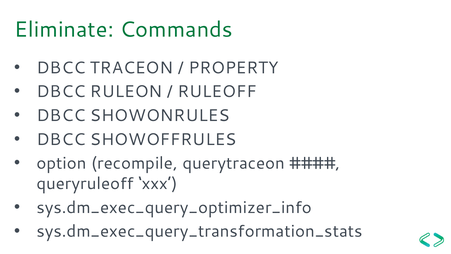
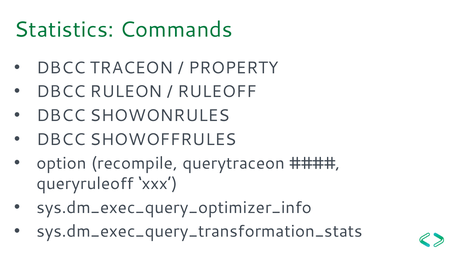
Eliminate: Eliminate -> Statistics (64, 30)
